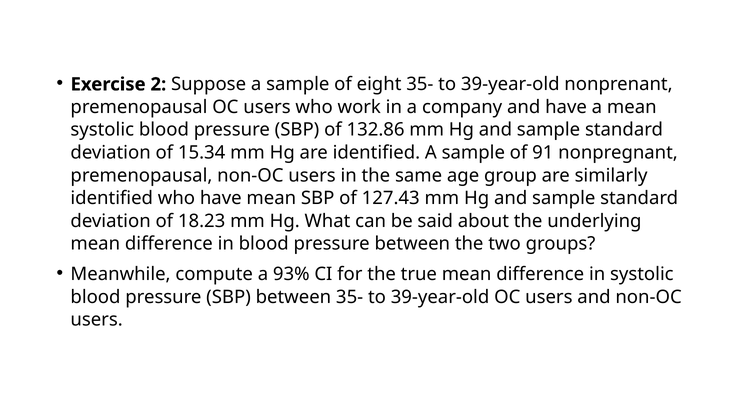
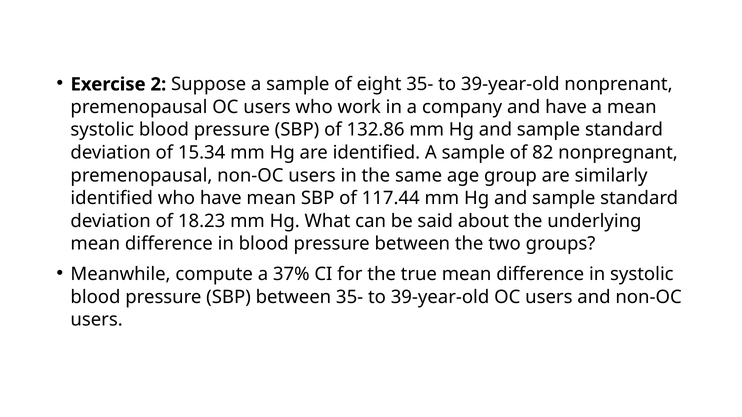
91: 91 -> 82 (543, 153)
127.43: 127.43 -> 117.44 (391, 198)
93%: 93% -> 37% (291, 274)
